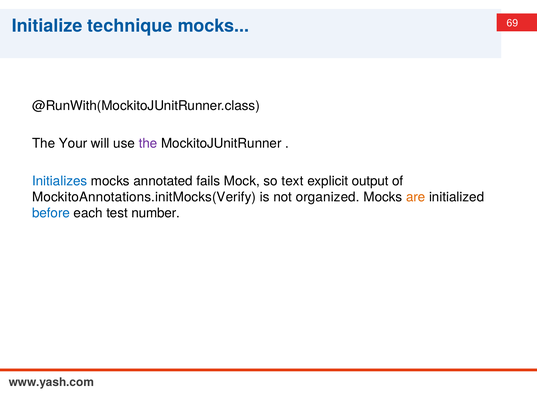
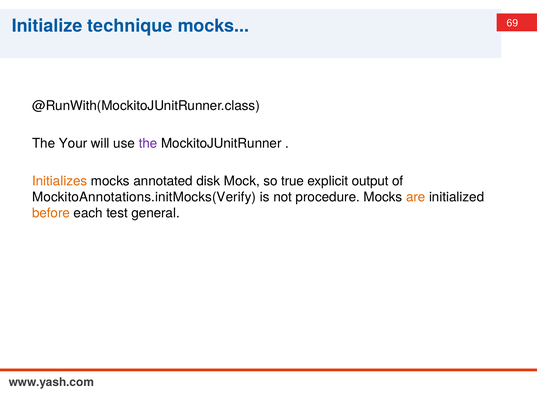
Initializes colour: blue -> orange (60, 181)
fails: fails -> disk (208, 181)
text: text -> true (293, 181)
organized: organized -> procedure (328, 197)
before colour: blue -> orange (51, 213)
number: number -> general (156, 213)
